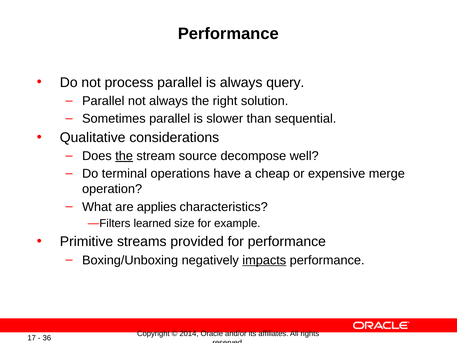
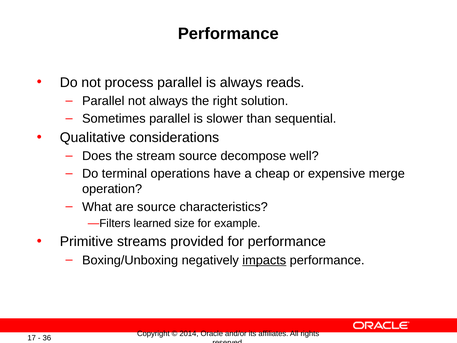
query: query -> reads (285, 82)
the underline: present -> none (124, 156)
are applies: applies -> source (156, 207)
